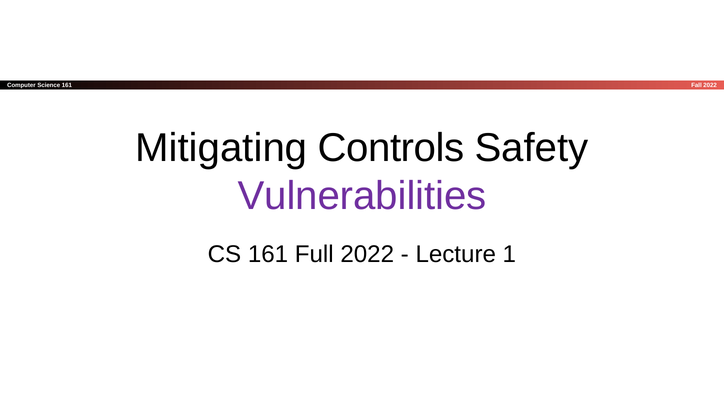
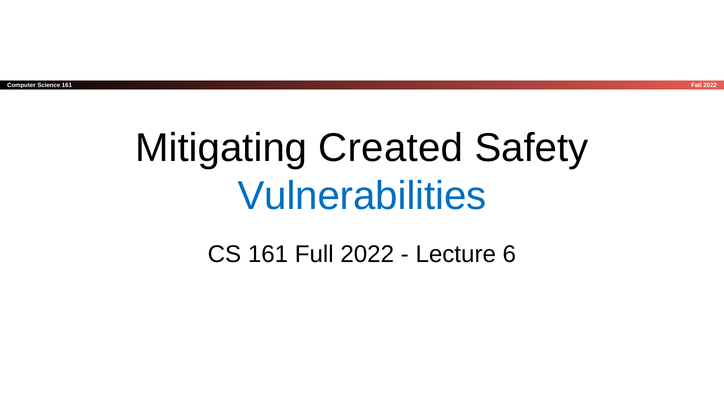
Controls: Controls -> Created (391, 148)
Vulnerabilities colour: purple -> blue (362, 196)
1: 1 -> 6 (509, 254)
